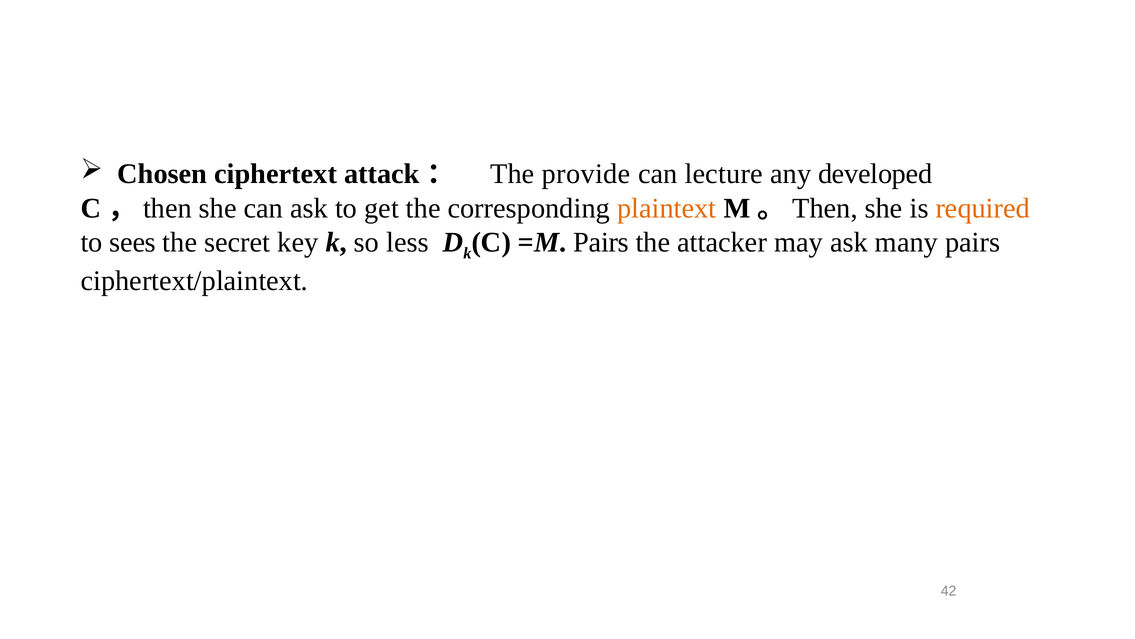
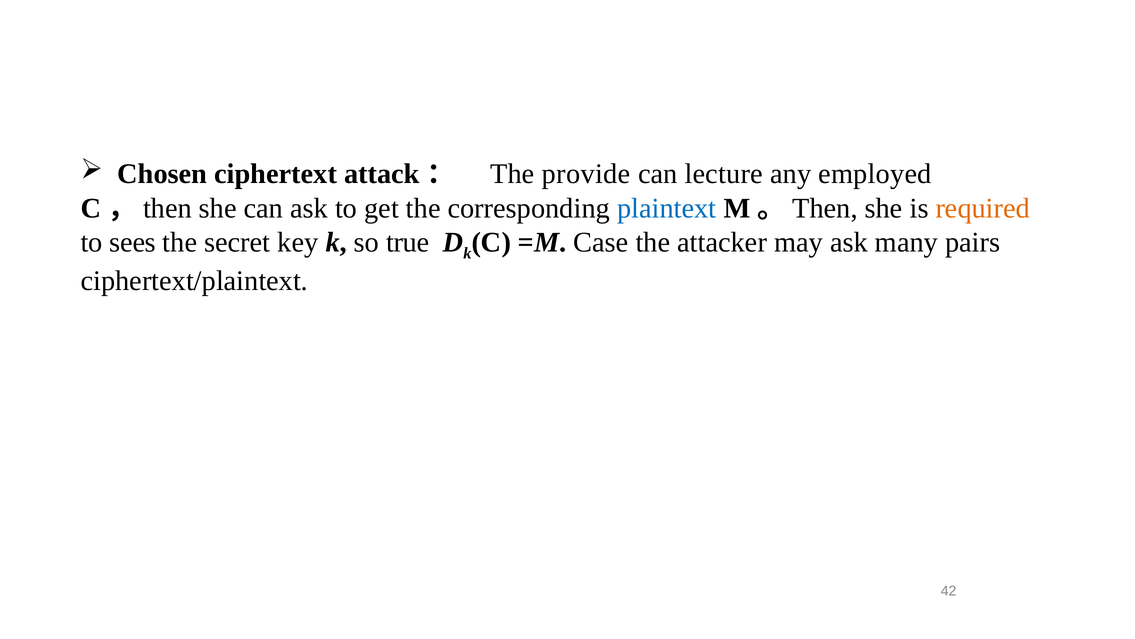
developed: developed -> employed (875, 174)
plaintext colour: orange -> blue (667, 208)
less: less -> true (408, 242)
=M Pairs: Pairs -> Case (601, 242)
